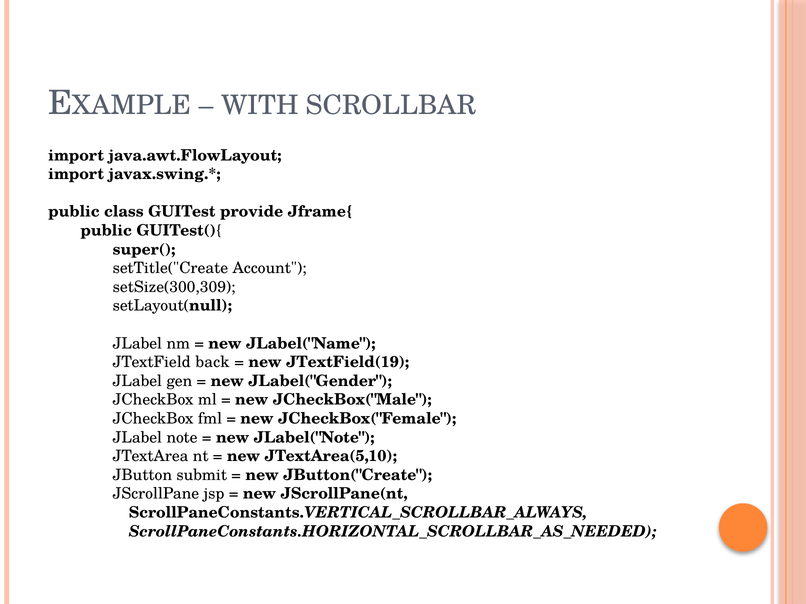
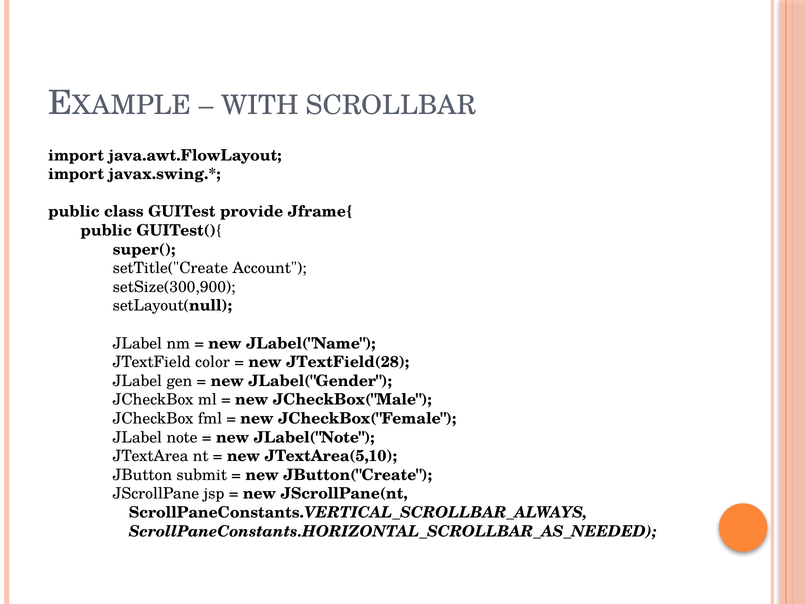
setSize(300,309: setSize(300,309 -> setSize(300,900 (174, 287)
back: back -> color (213, 363)
JTextField(19: JTextField(19 -> JTextField(28 (348, 363)
